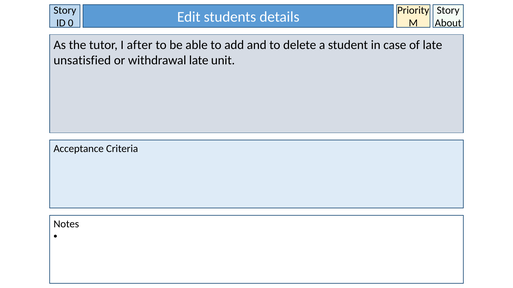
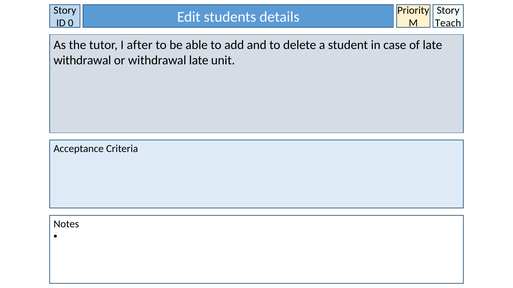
About: About -> Teach (448, 23)
unsatisfied: unsatisfied -> withdrawal (82, 60)
